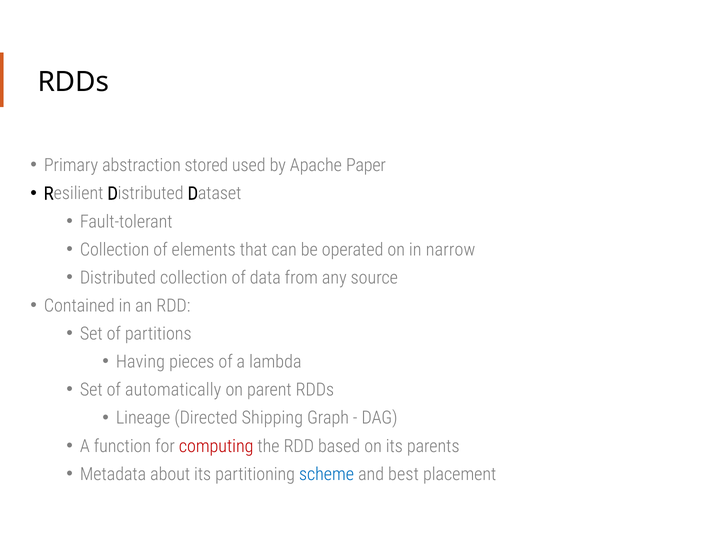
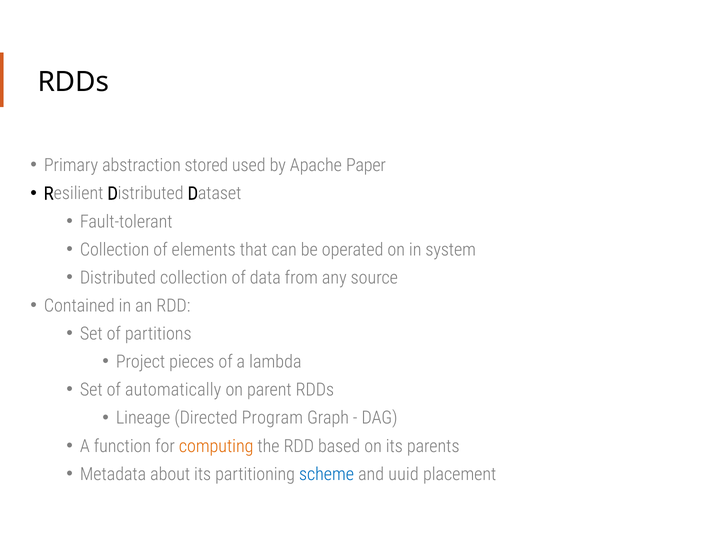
narrow: narrow -> system (451, 250)
Having: Having -> Project (141, 362)
Shipping: Shipping -> Program (272, 418)
computing colour: red -> orange (216, 446)
best: best -> uuid (403, 474)
